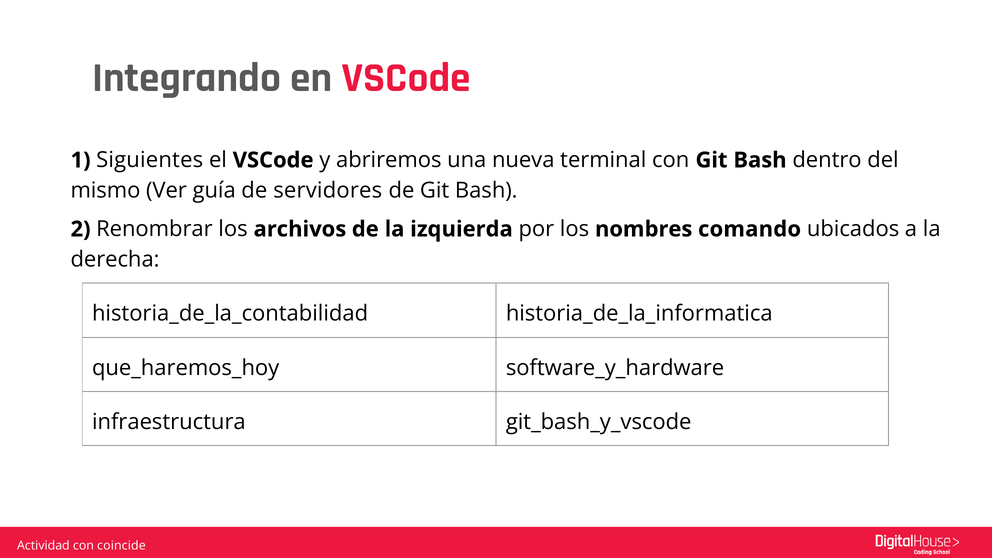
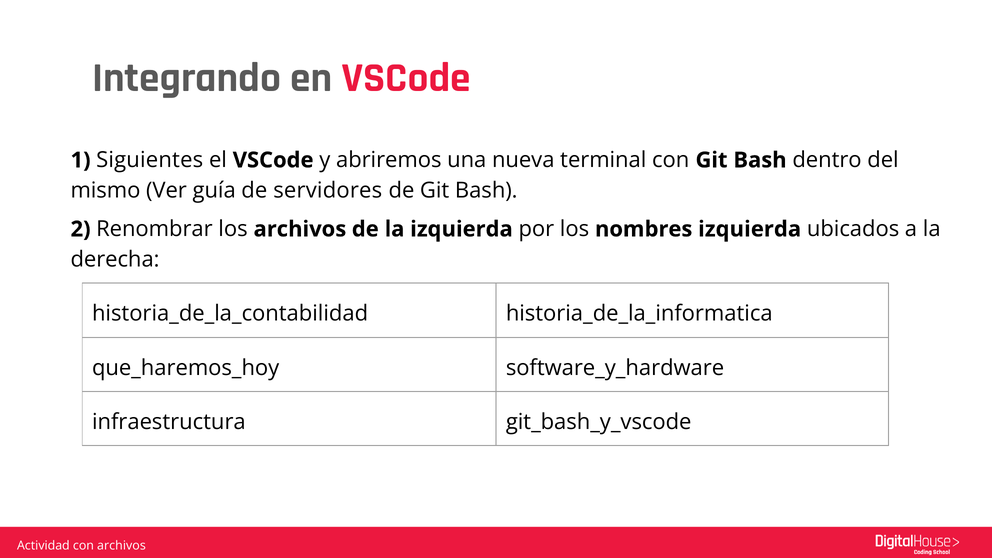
nombres comando: comando -> izquierda (750, 229)
con coincide: coincide -> archivos (121, 546)
